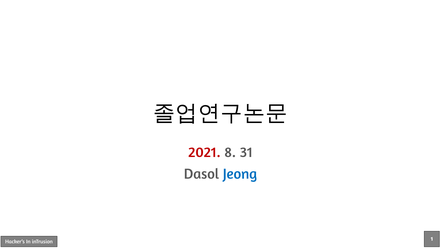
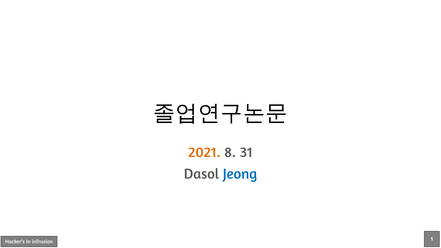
2021 colour: red -> orange (204, 152)
